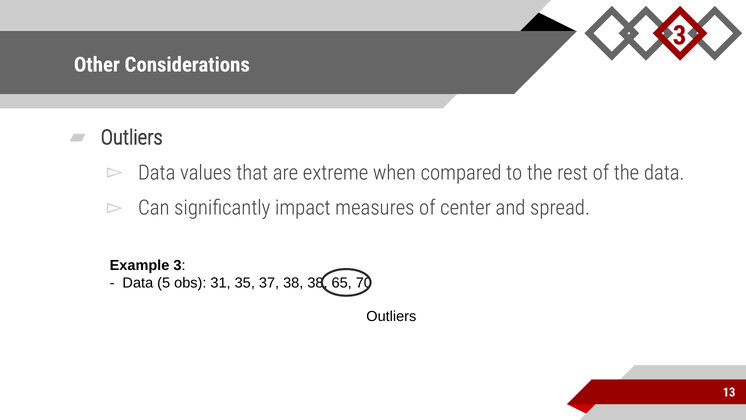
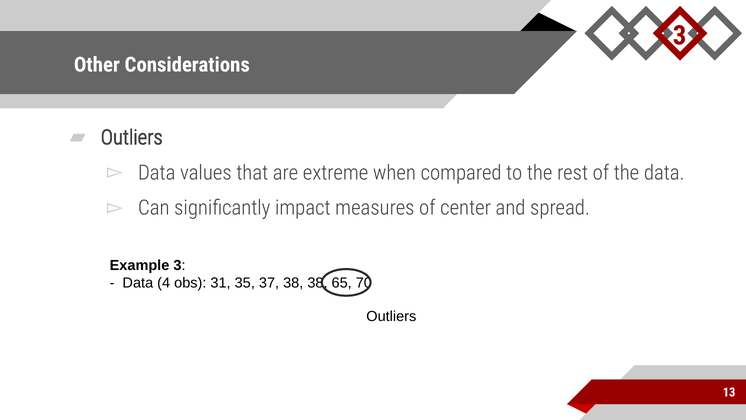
5: 5 -> 4 (164, 283)
